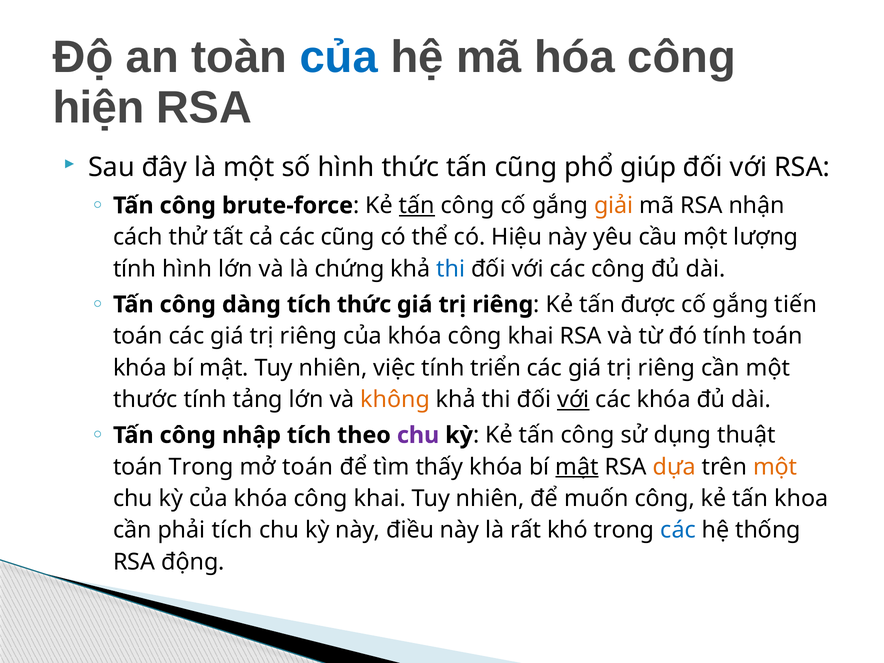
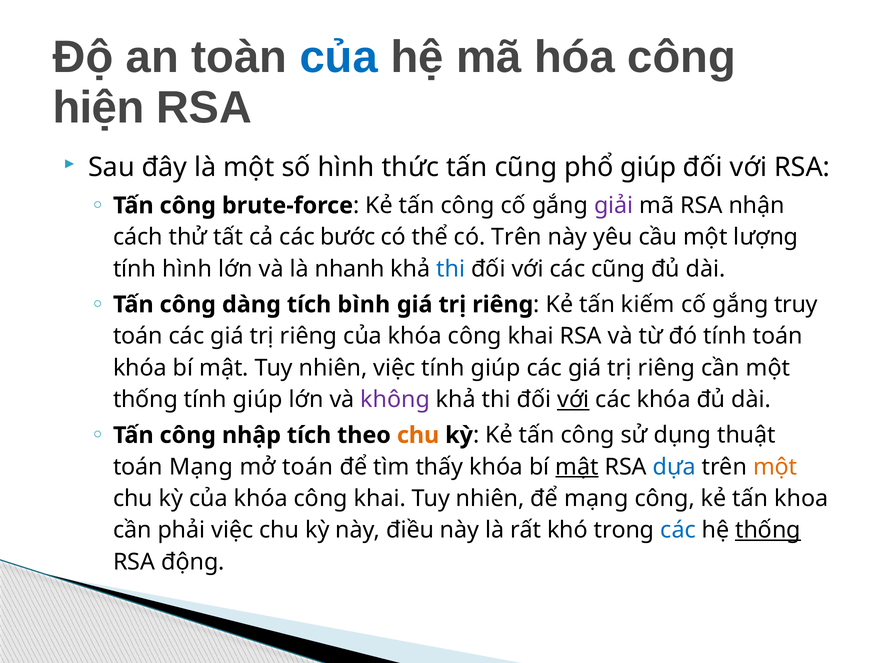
tấn underline: present -> none (417, 206)
giải colour: orange -> purple (614, 206)
các cũng: cũng -> bước (348, 237)
có Hiệu: Hiệu -> Trên (517, 237)
chứng: chứng -> nhanh (350, 269)
các công: công -> cũng (618, 269)
tích thức: thức -> bình (364, 305)
được: được -> kiếm (648, 305)
tiến: tiến -> truy (796, 305)
việc tính triển: triển -> giúp (496, 368)
thước: thước -> thống (145, 400)
tảng: tảng -> giúp (258, 400)
không colour: orange -> purple (395, 400)
chu colour: purple -> orange (418, 435)
toán Trong: Trong -> Mạng (201, 467)
dựa colour: orange -> blue (674, 467)
để muốn: muốn -> mạng (596, 499)
phải tích: tích -> việc (232, 530)
thống underline: none -> present (768, 530)
